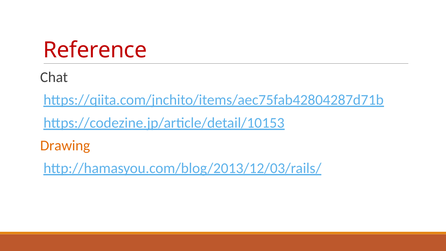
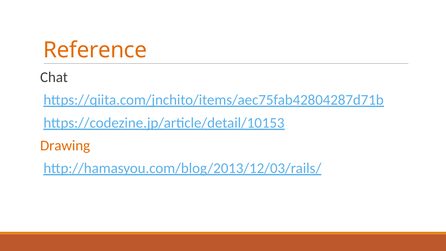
Reference colour: red -> orange (95, 50)
